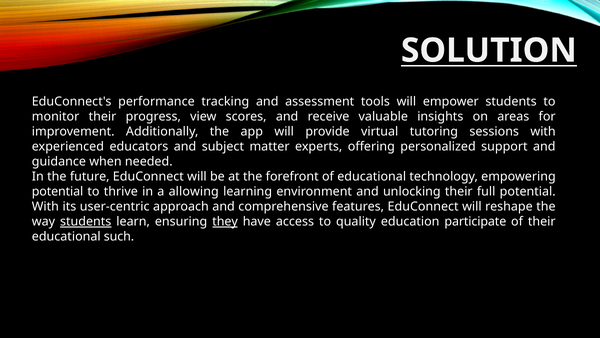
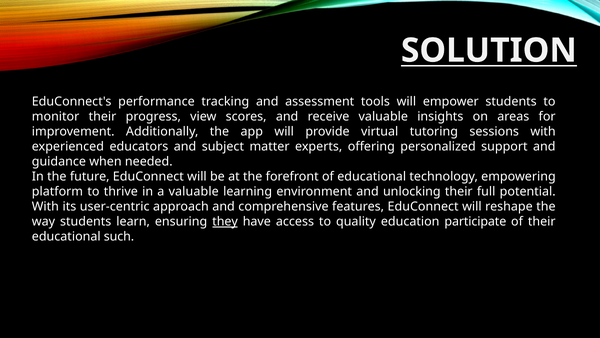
potential: potential -> platform (57, 191)
a allowing: allowing -> valuable (194, 191)
students underline: present -> none (86, 221)
